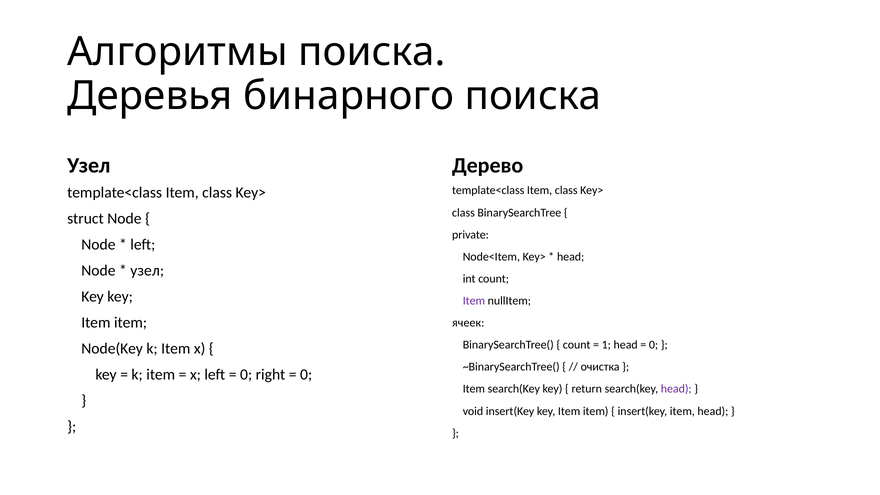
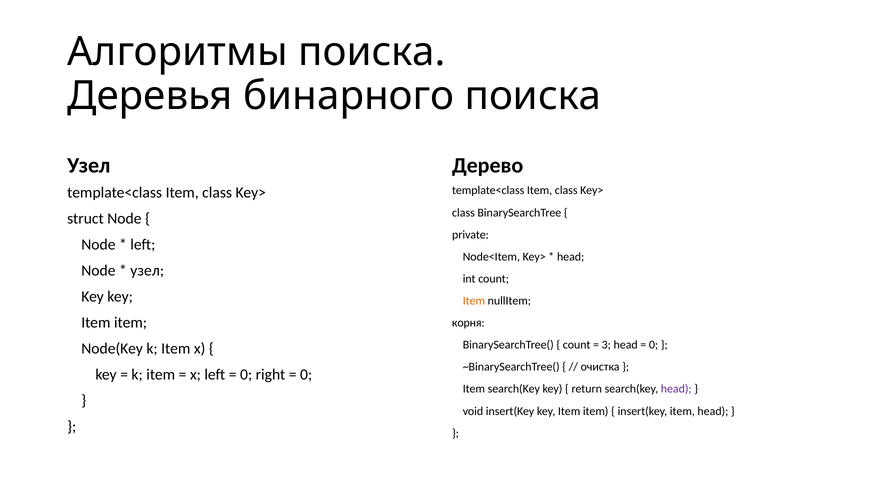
Item colour: purple -> orange (474, 301)
ячеек: ячеек -> корня (468, 323)
1: 1 -> 3 (606, 345)
